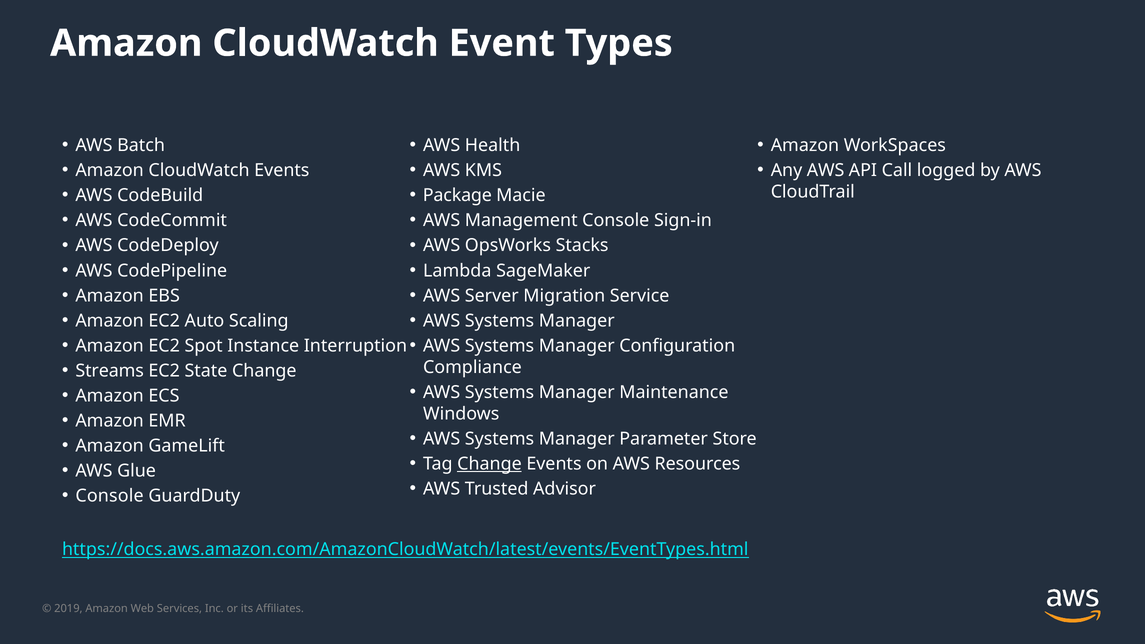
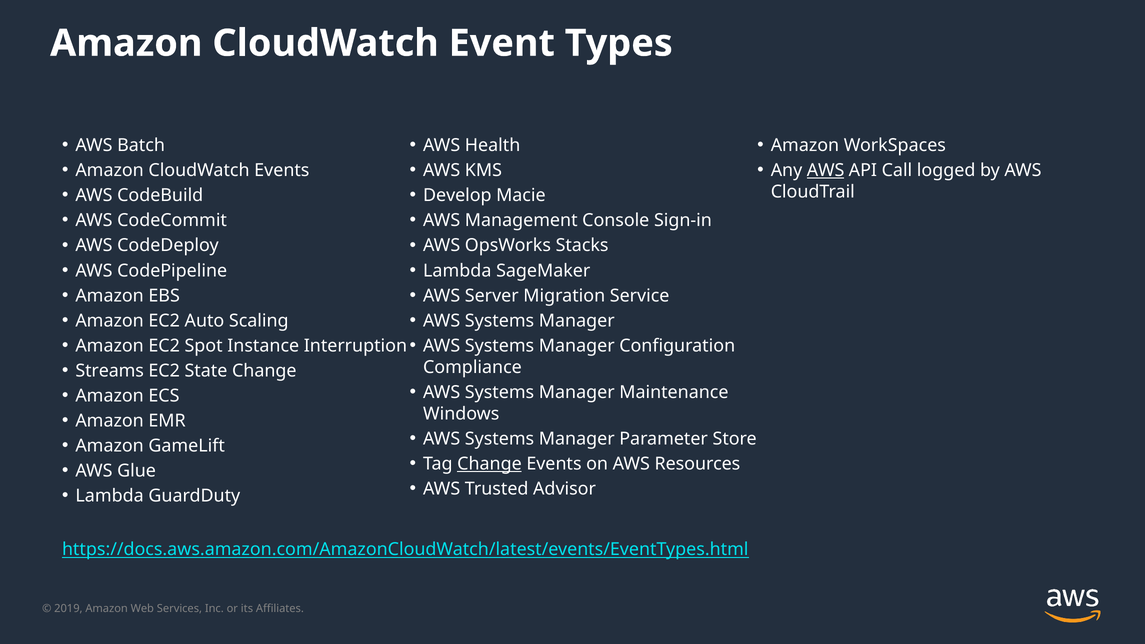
AWS underline: none -> present (826, 170)
Package: Package -> Develop (457, 196)
Console: Console -> Lambda (110, 496)
